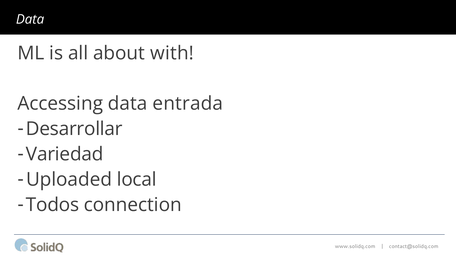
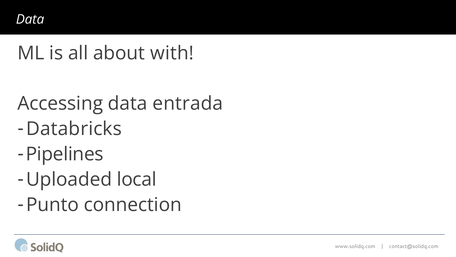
Desarrollar: Desarrollar -> Databricks (74, 129)
Variedad: Variedad -> Pipelines (65, 154)
Todos: Todos -> Punto (52, 205)
